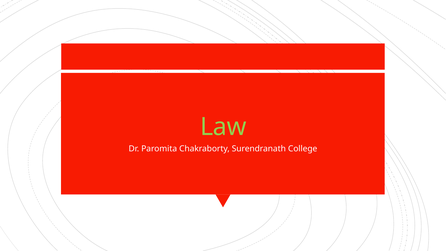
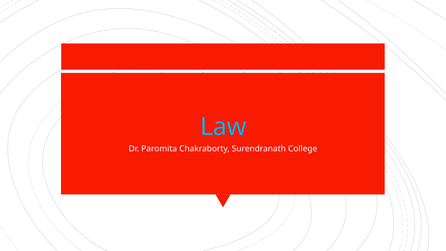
Law colour: light green -> light blue (223, 127)
